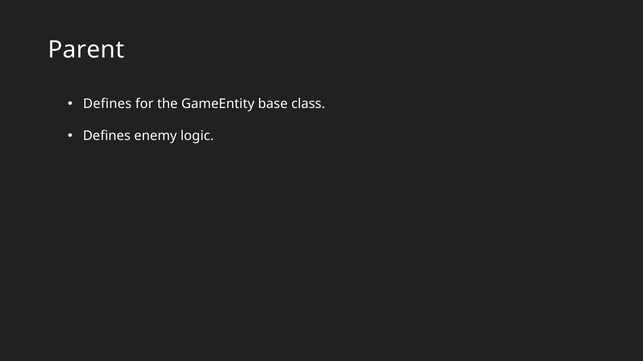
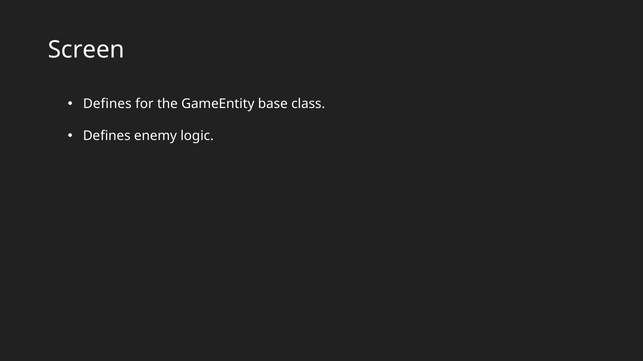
Parent: Parent -> Screen (86, 50)
